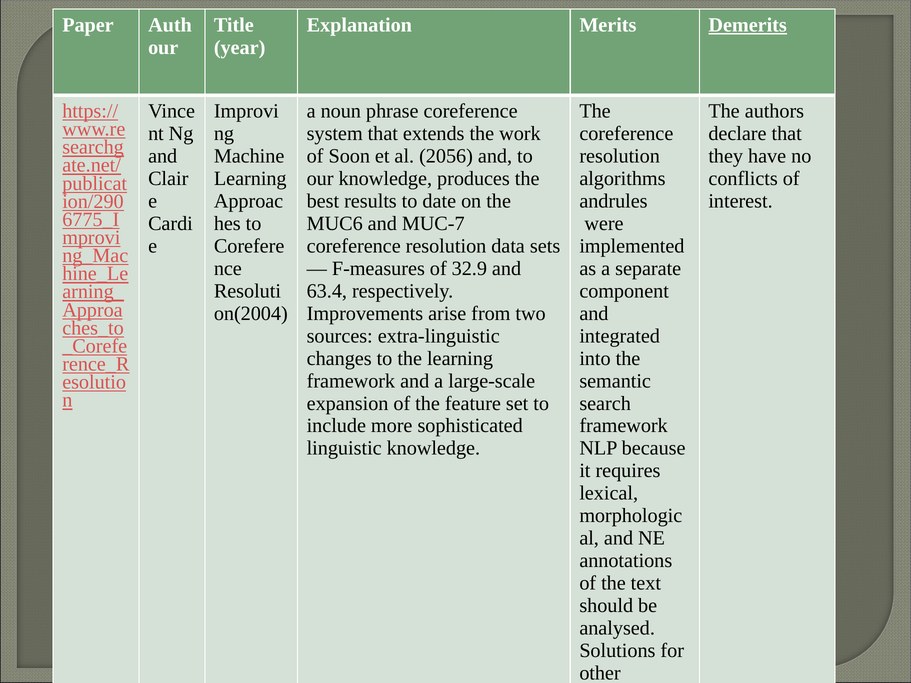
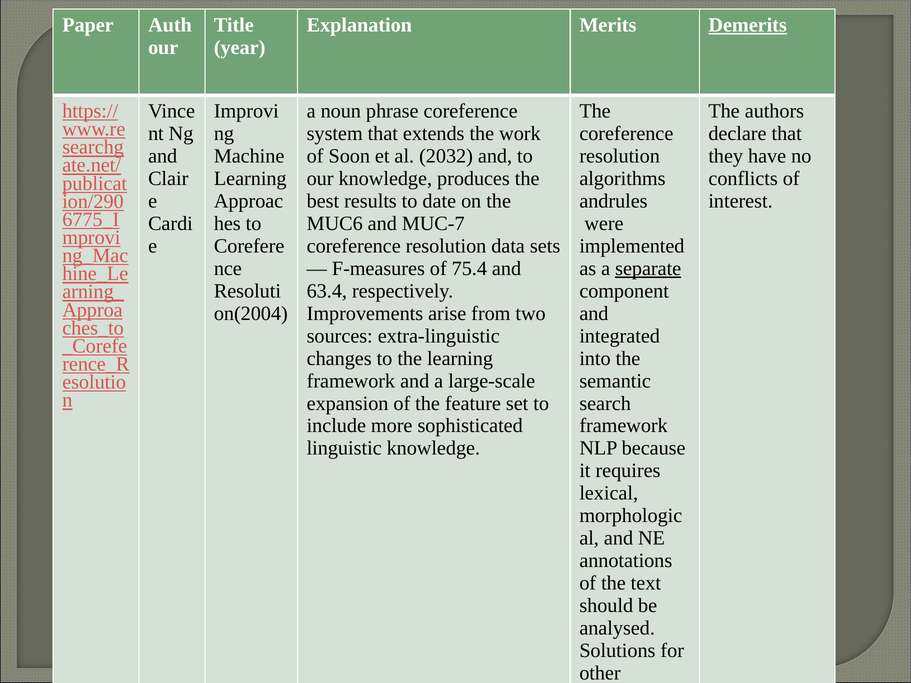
2056: 2056 -> 2032 (446, 156)
32.9: 32.9 -> 75.4 (469, 269)
separate underline: none -> present (648, 269)
